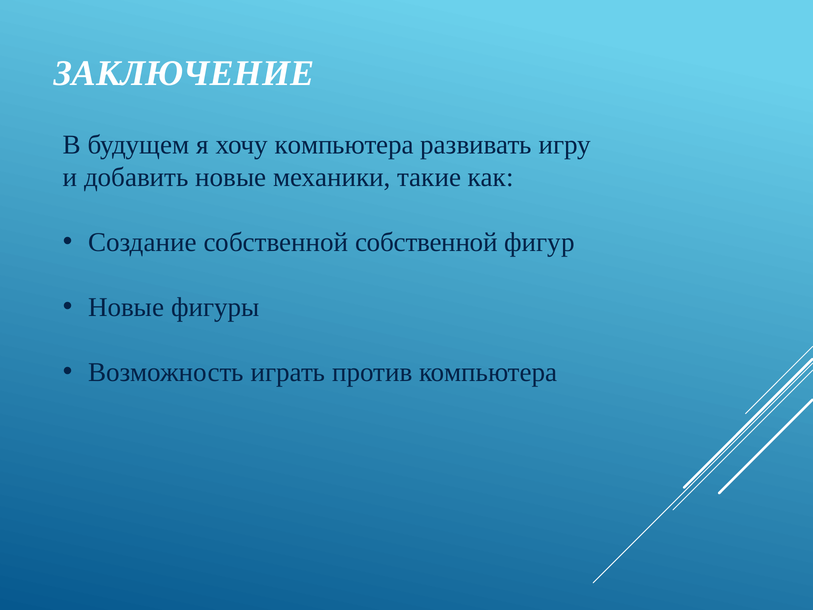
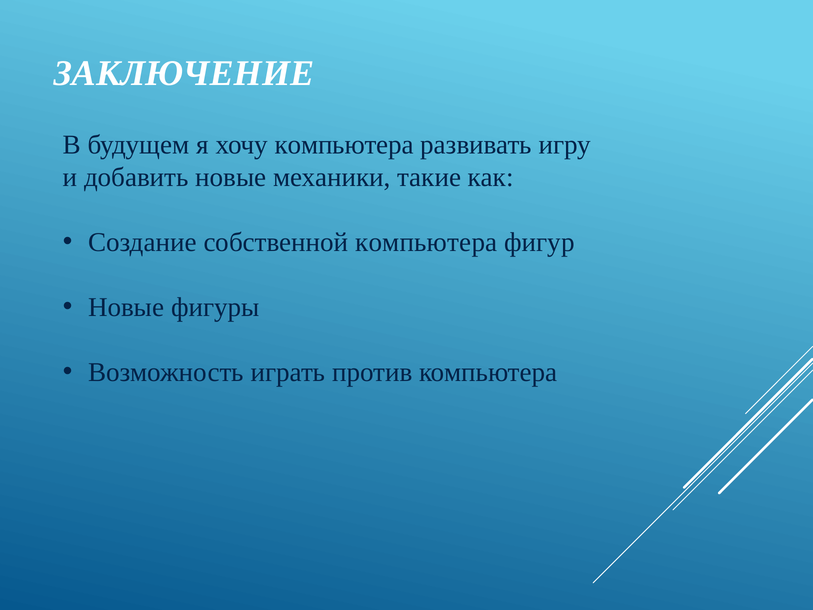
собственной собственной: собственной -> компьютера (426, 242)
